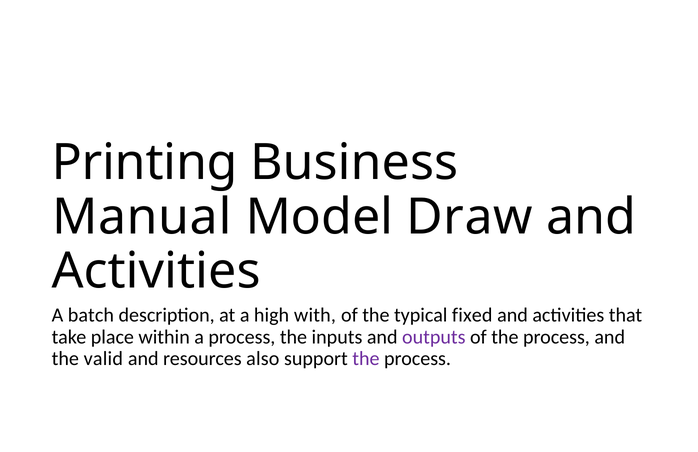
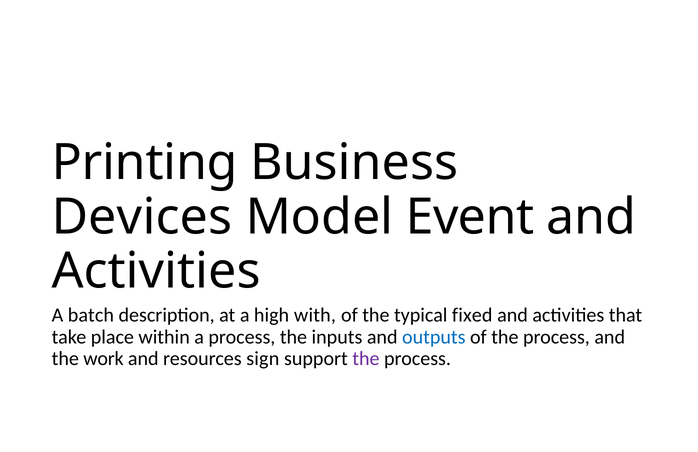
Manual: Manual -> Devices (142, 217)
Draw: Draw -> Event (470, 217)
outputs colour: purple -> blue (434, 337)
valid: valid -> work (104, 358)
also: also -> sign (263, 358)
